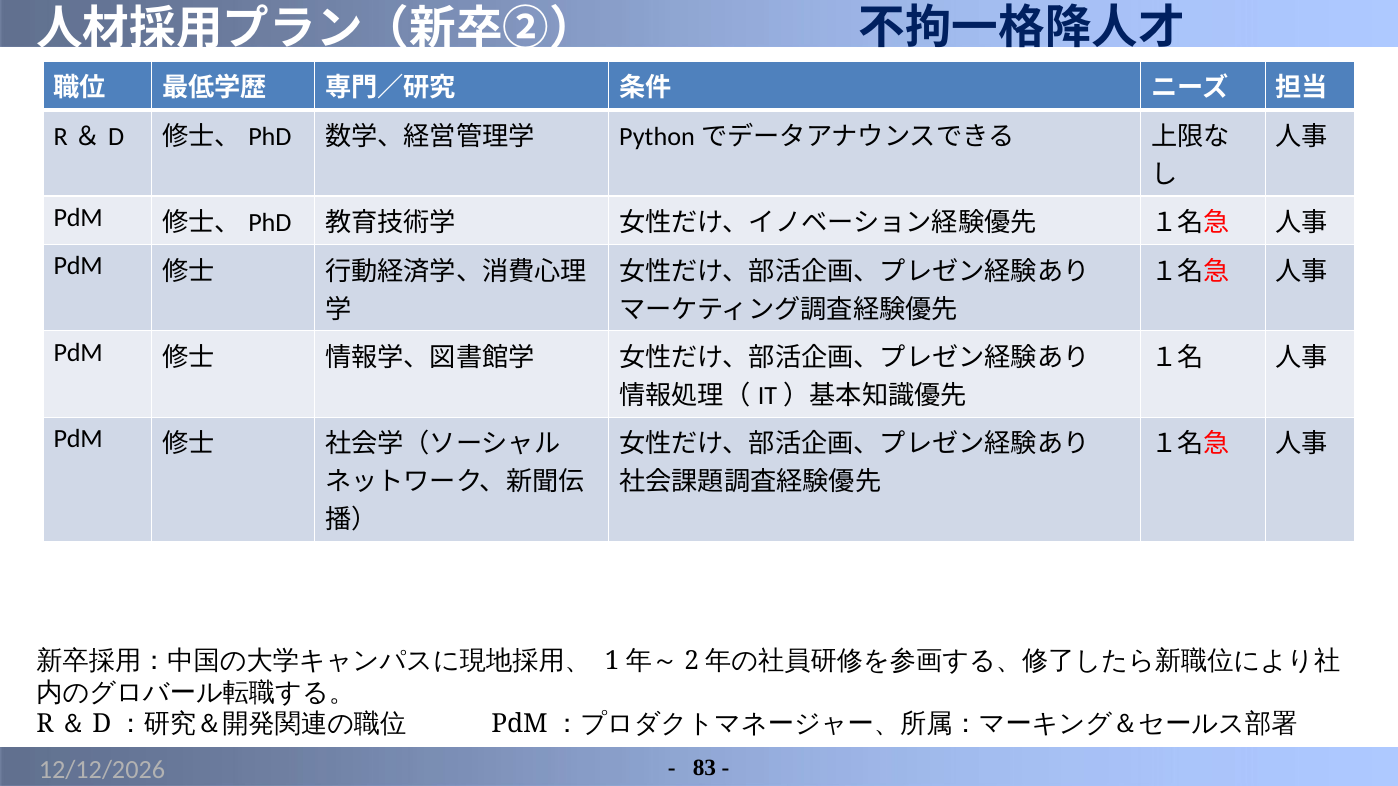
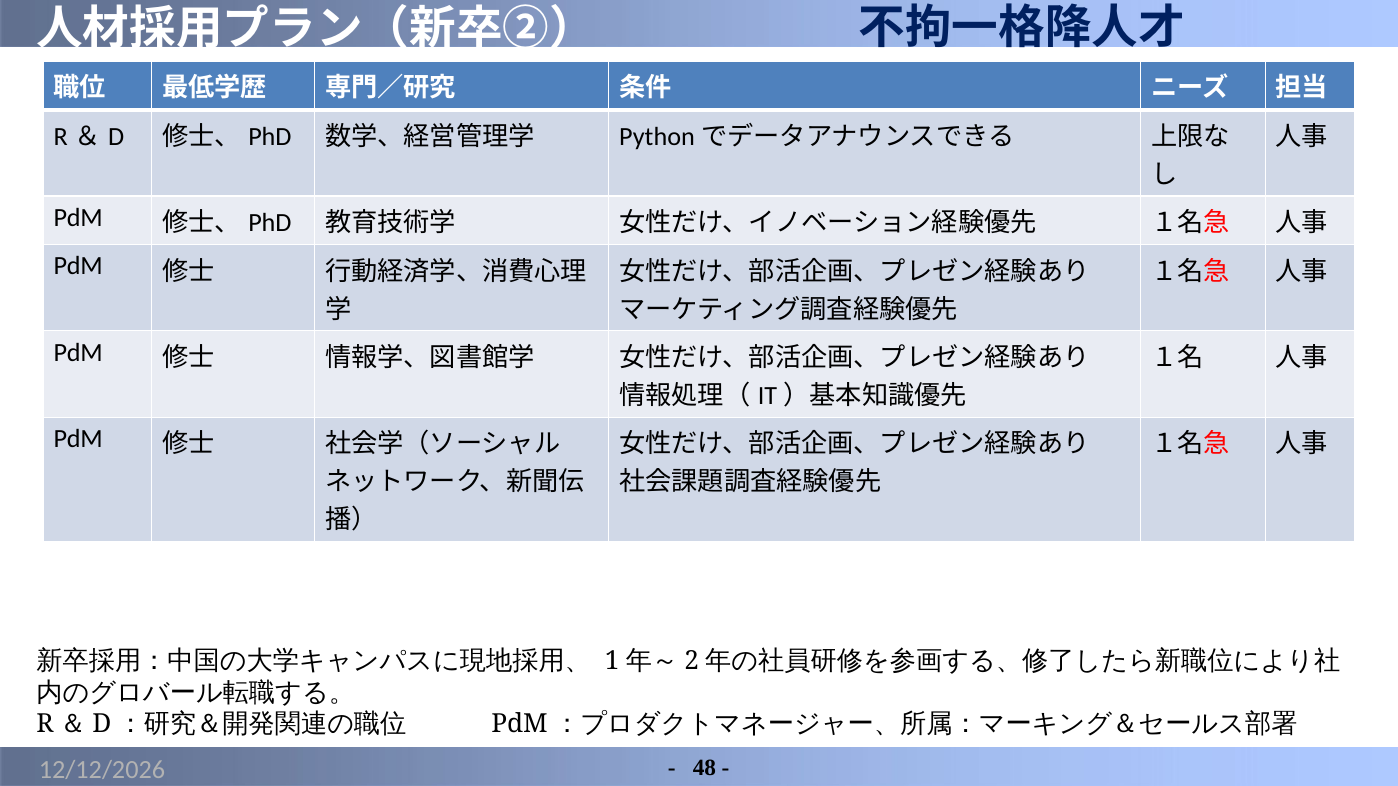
83: 83 -> 48 (704, 769)
